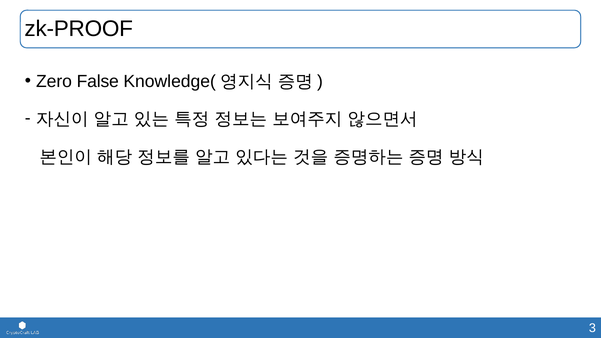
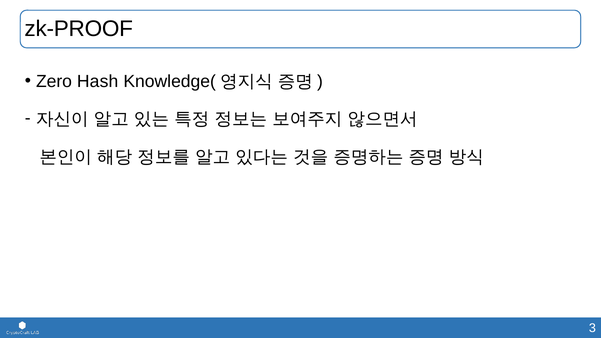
False: False -> Hash (98, 81)
